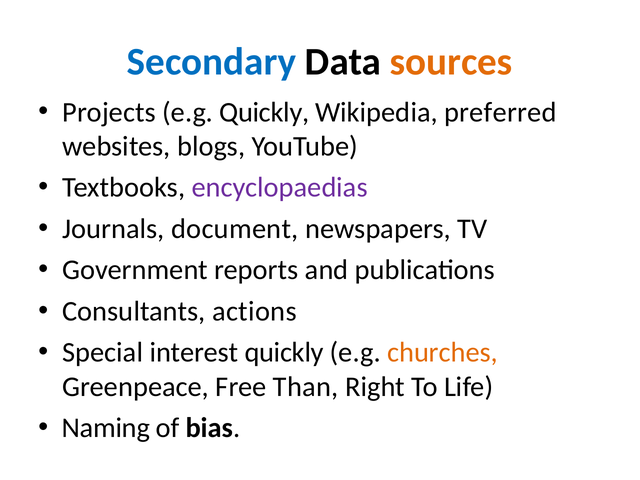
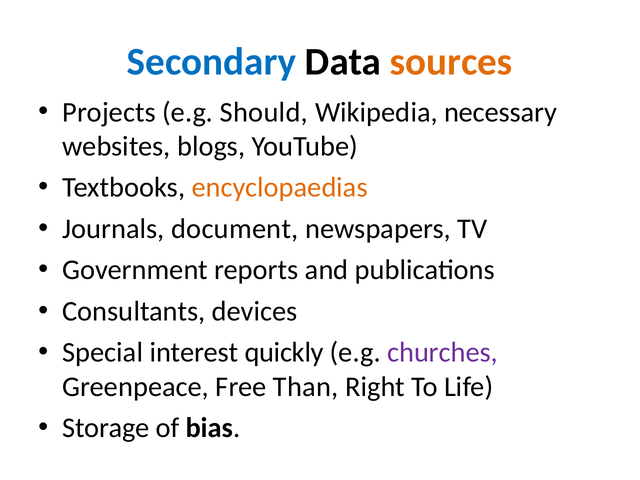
e.g Quickly: Quickly -> Should (264, 112)
preferred: preferred -> necessary (501, 112)
encyclopaedias colour: purple -> orange (280, 188)
actions: actions -> devices (255, 311)
churches colour: orange -> purple (443, 353)
Naming: Naming -> Storage (106, 428)
